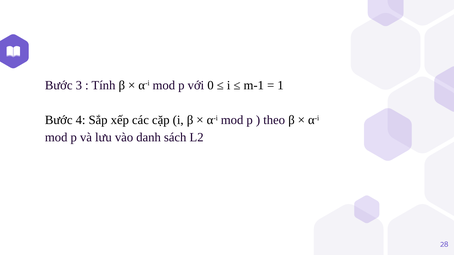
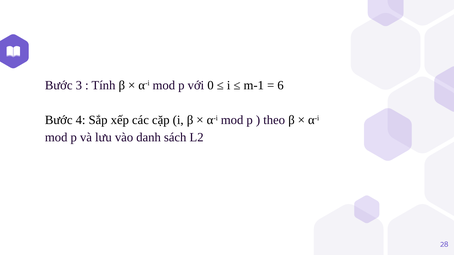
1: 1 -> 6 (281, 85)
